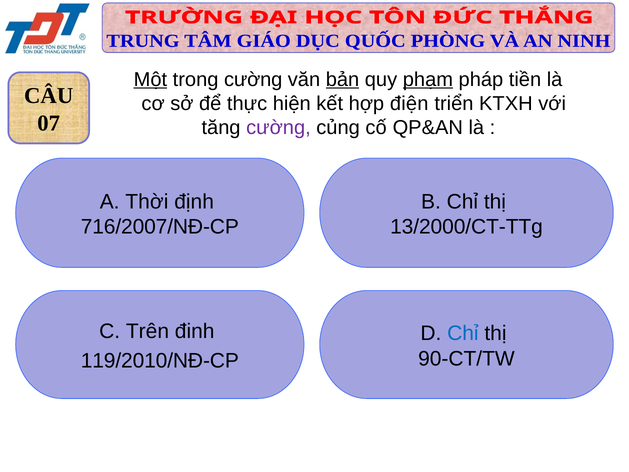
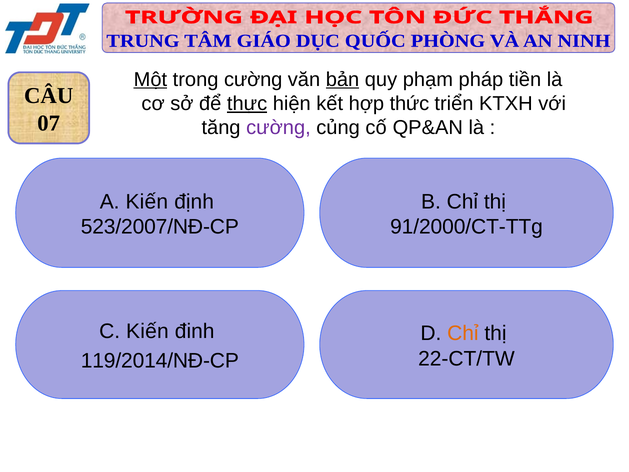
phạm underline: present -> none (428, 79)
thực underline: none -> present (247, 104)
điện: điện -> thức (409, 104)
A Thời: Thời -> Kiến (147, 202)
716/2007/NĐ-CP: 716/2007/NĐ-CP -> 523/2007/NĐ-CP (160, 227)
13/2000/CT-TTg: 13/2000/CT-TTg -> 91/2000/CT-TTg (467, 227)
C Trên: Trên -> Kiến (147, 331)
Chỉ colour: blue -> orange (463, 333)
90-CT/TW: 90-CT/TW -> 22-CT/TW (466, 358)
119/2010/NĐ-CP: 119/2010/NĐ-CP -> 119/2014/NĐ-CP (160, 360)
